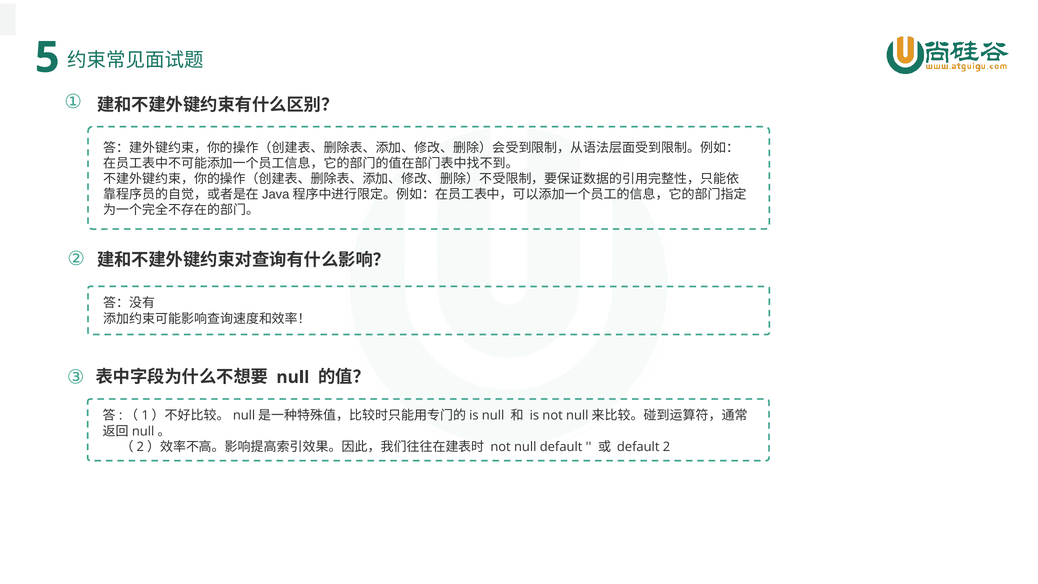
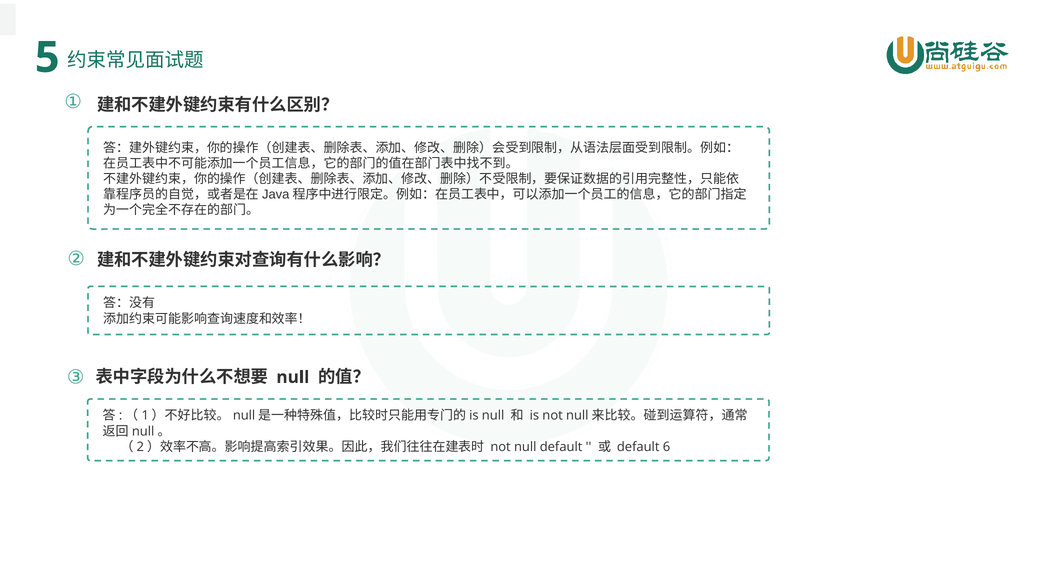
2: 2 -> 6 (667, 447)
